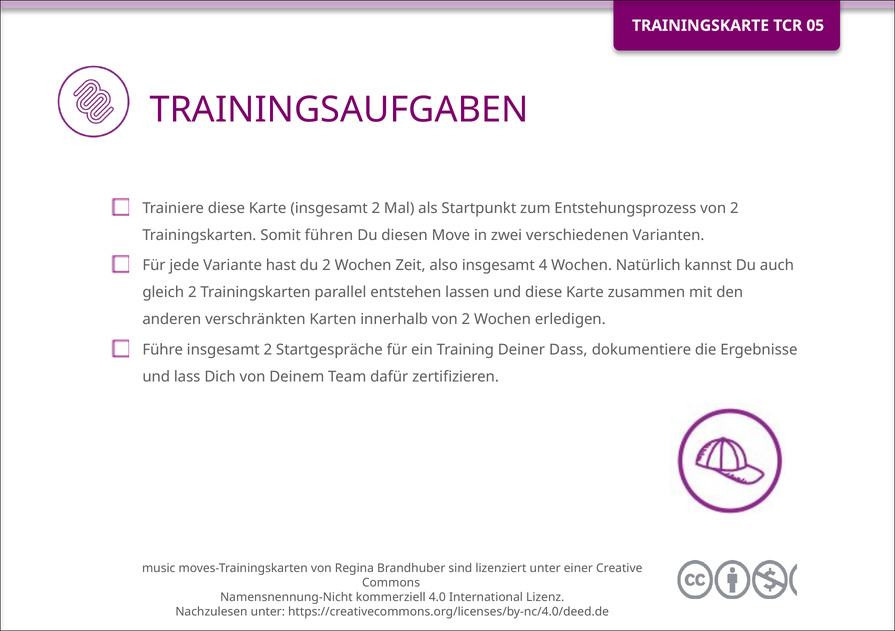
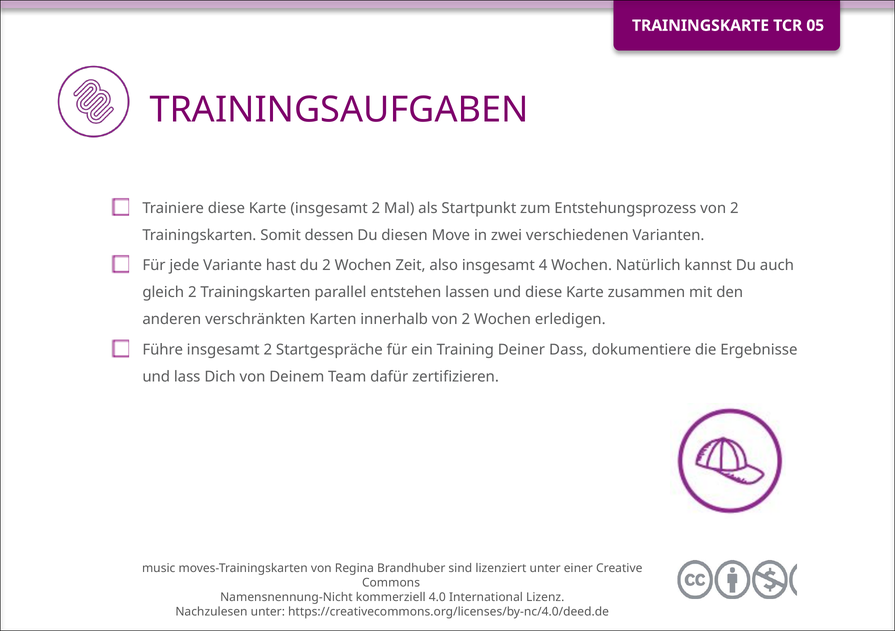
führen: führen -> dessen (329, 235)
